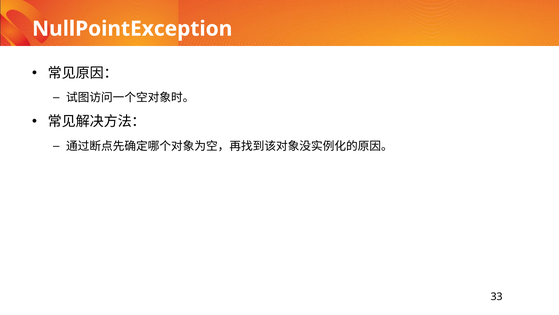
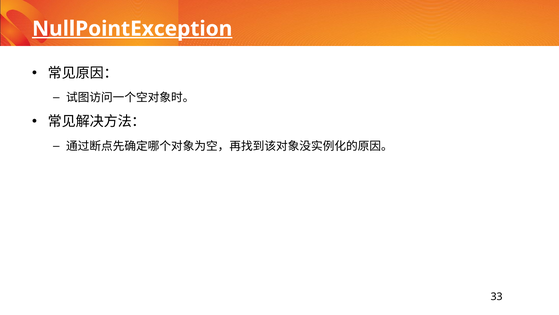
NullPointException underline: none -> present (132, 29)
